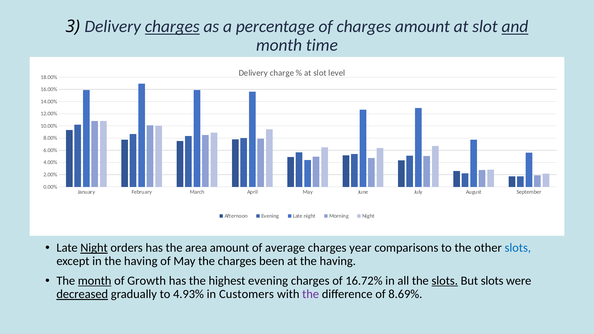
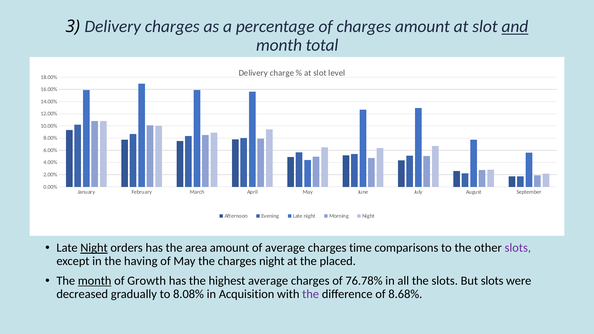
charges underline: present -> none (172, 27)
time: time -> total (322, 45)
year: year -> time (360, 248)
slots colour: blue -> purple (518, 248)
charges been: been -> night (272, 261)
at the having: having -> placed (338, 261)
highest evening: evening -> average (268, 281)
16.72%: 16.72% -> 76.78% (364, 281)
slots underline: present -> none (445, 281)
decreased underline: present -> none (82, 294)
4.93%: 4.93% -> 8.08% (189, 294)
Customers: Customers -> Acquisition (247, 294)
8.69%: 8.69% -> 8.68% (405, 294)
